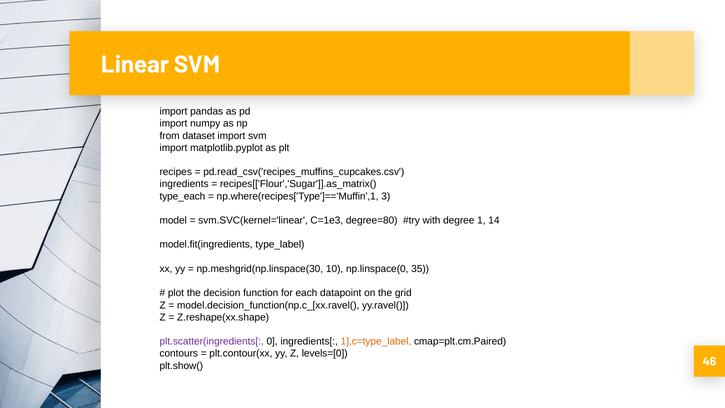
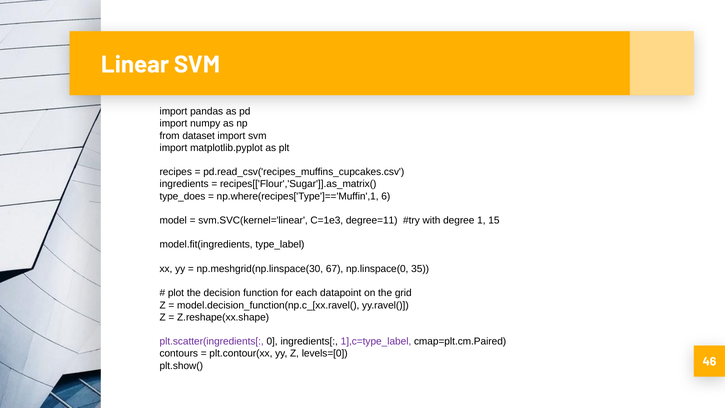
type_each: type_each -> type_does (182, 196)
3: 3 -> 6 (386, 196)
degree=80: degree=80 -> degree=11 (372, 220)
14: 14 -> 15 (494, 220)
10: 10 -> 67 (335, 269)
1],c=type_label colour: orange -> purple (376, 341)
